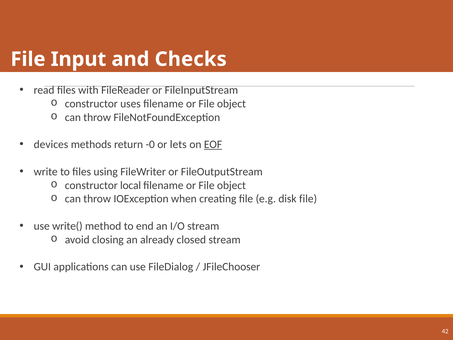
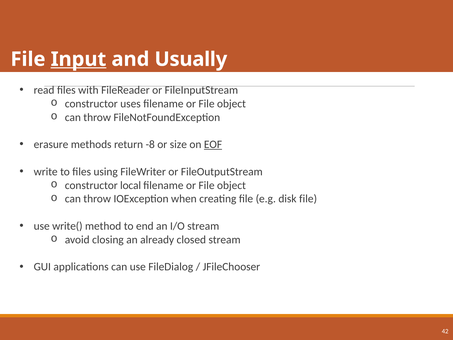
Input underline: none -> present (79, 59)
Checks: Checks -> Usually (191, 59)
devices: devices -> erasure (51, 144)
-0: -0 -> -8 (150, 144)
lets: lets -> size (178, 144)
